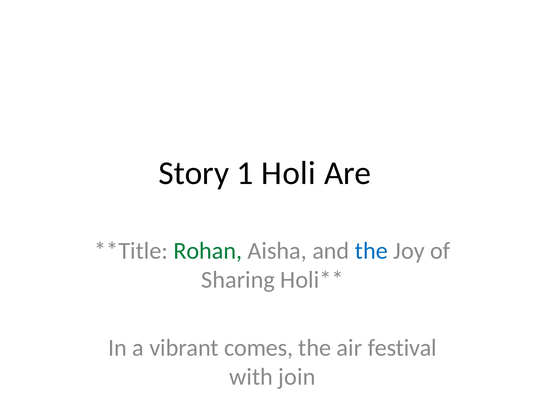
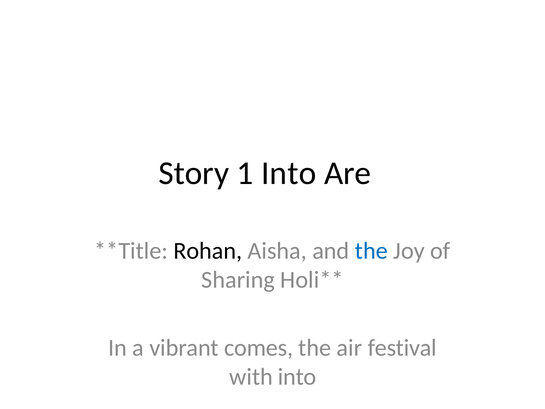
1 Holi: Holi -> Into (289, 173)
Rohan colour: green -> black (208, 251)
with join: join -> into (297, 377)
